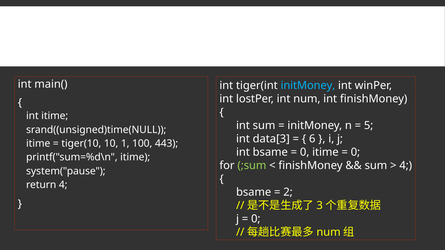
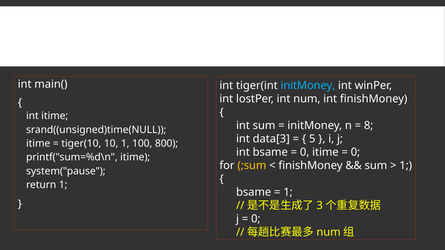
5: 5 -> 8 (369, 126)
6: 6 -> 5 (312, 139)
443: 443 -> 800 (167, 144)
;sum colour: light green -> yellow (252, 166)
4: 4 -> 1 (406, 166)
return 4: 4 -> 1 (63, 185)
2: 2 -> 1 (288, 193)
